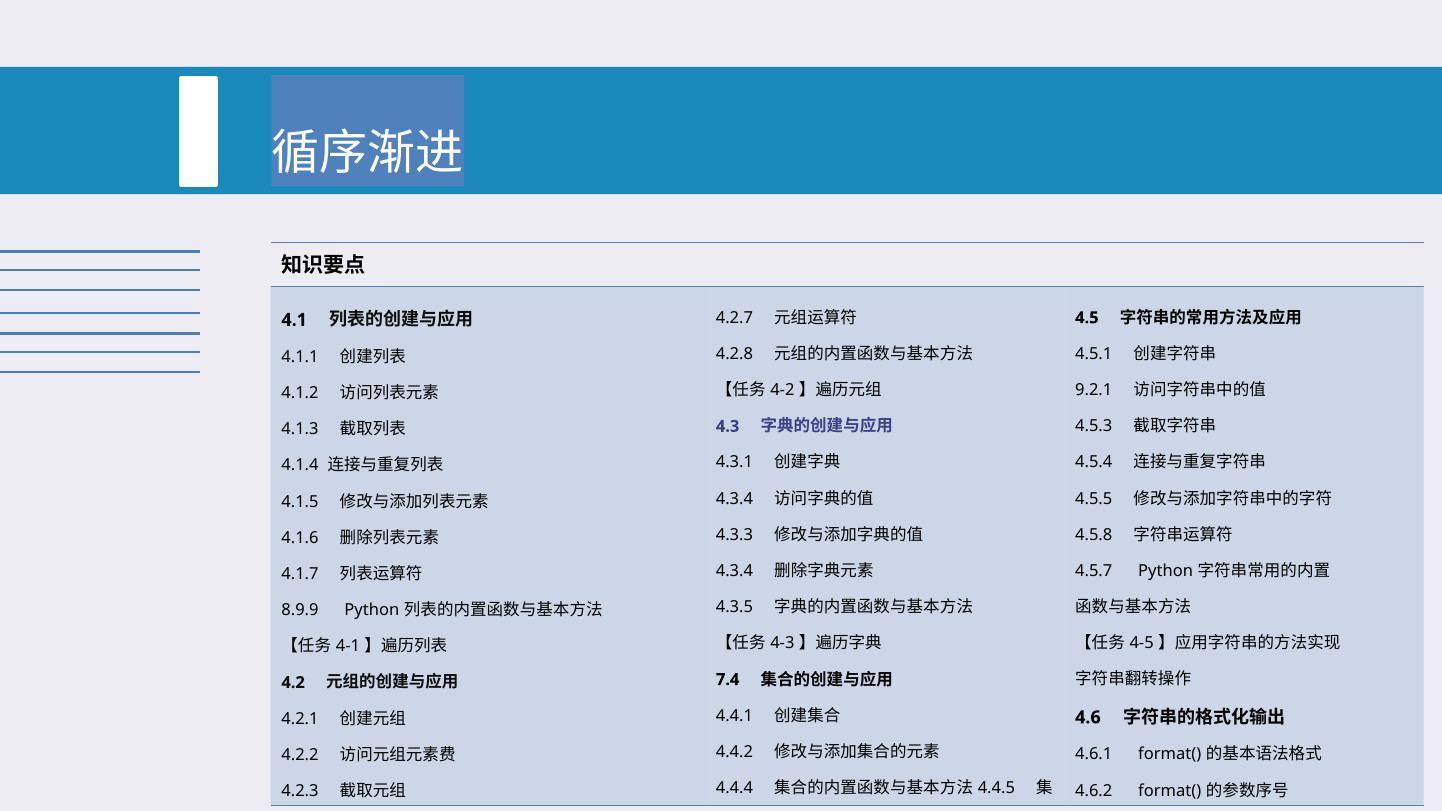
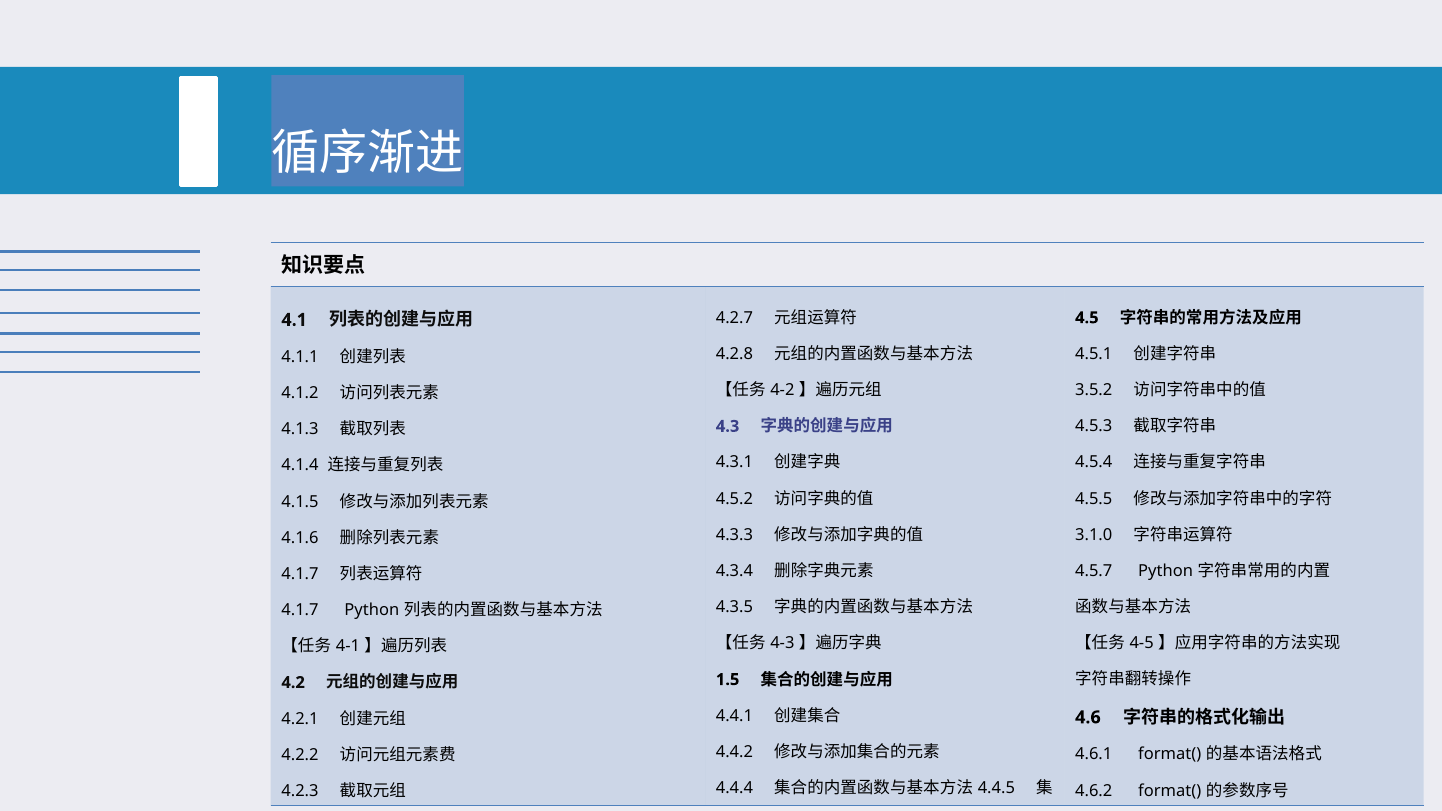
9.2.1: 9.2.1 -> 3.5.2 (1094, 390)
4.3.4: 4.3.4 -> 4.5.2 (734, 499)
4.5.8: 4.5.8 -> 3.1.0 (1094, 535)
8.9.9: 8.9.9 -> 4.1.7 (300, 610)
7.4: 7.4 -> 1.5 (728, 679)
